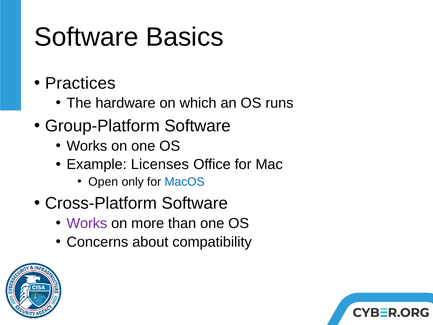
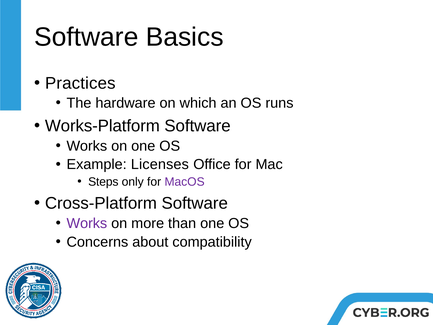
Group-Platform: Group-Platform -> Works-Platform (102, 126)
Open: Open -> Steps (103, 182)
MacOS colour: blue -> purple (185, 182)
